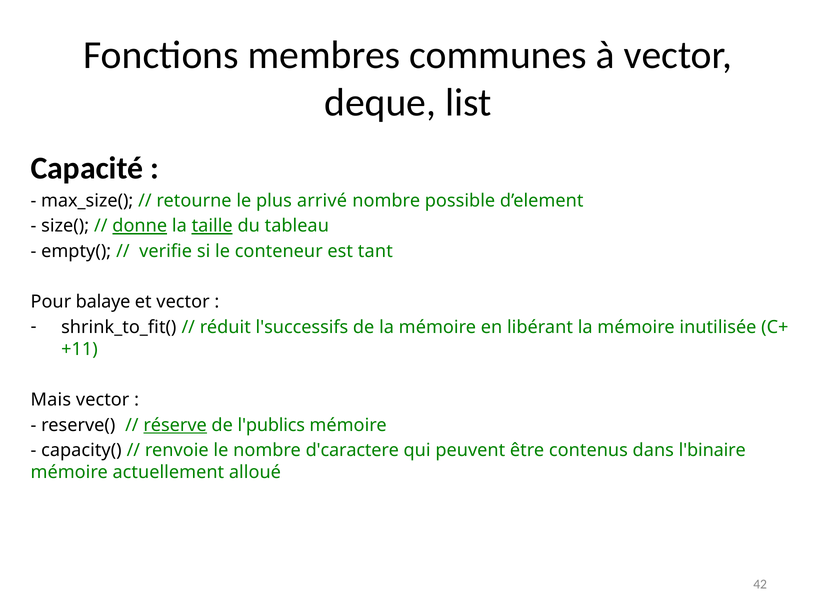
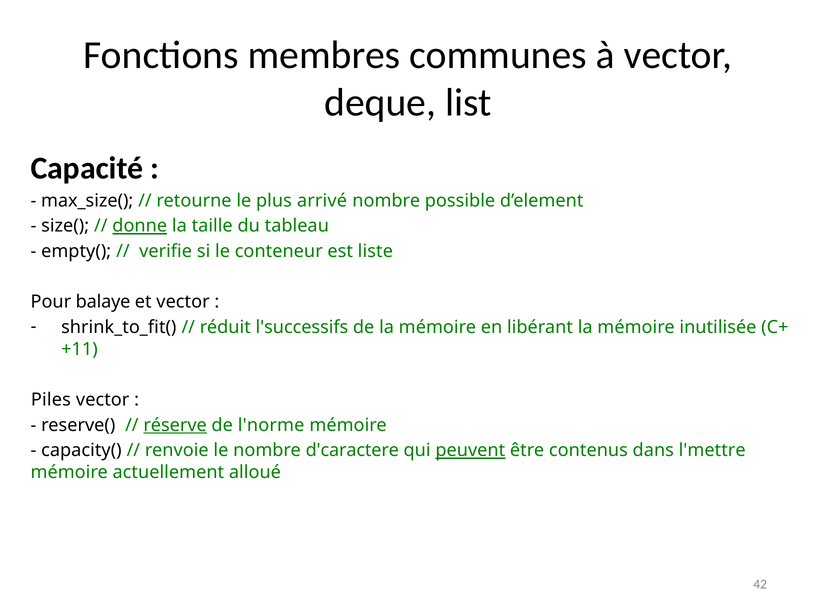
taille underline: present -> none (212, 226)
tant: tant -> liste (375, 251)
Mais: Mais -> Piles (51, 400)
l'publics: l'publics -> l'norme (271, 425)
peuvent underline: none -> present (470, 450)
l'binaire: l'binaire -> l'mettre (712, 450)
